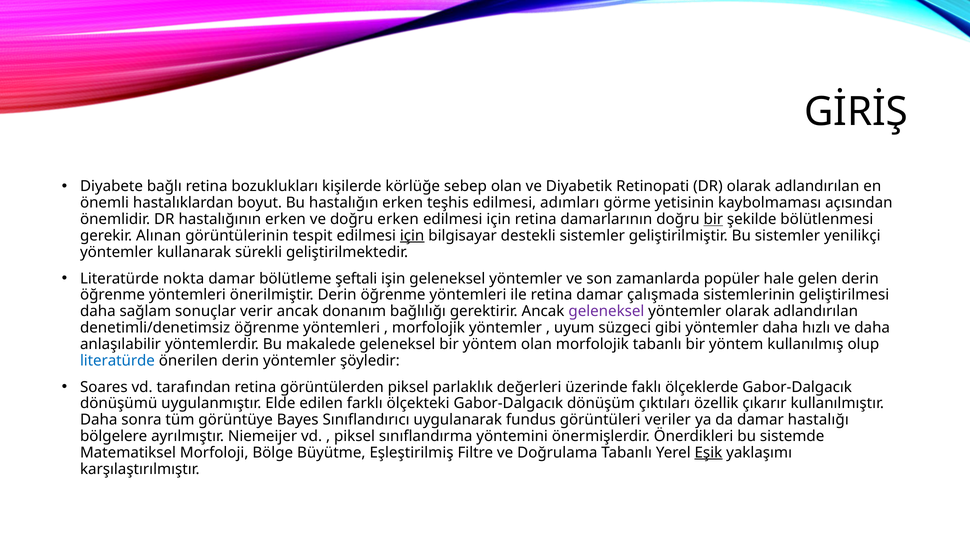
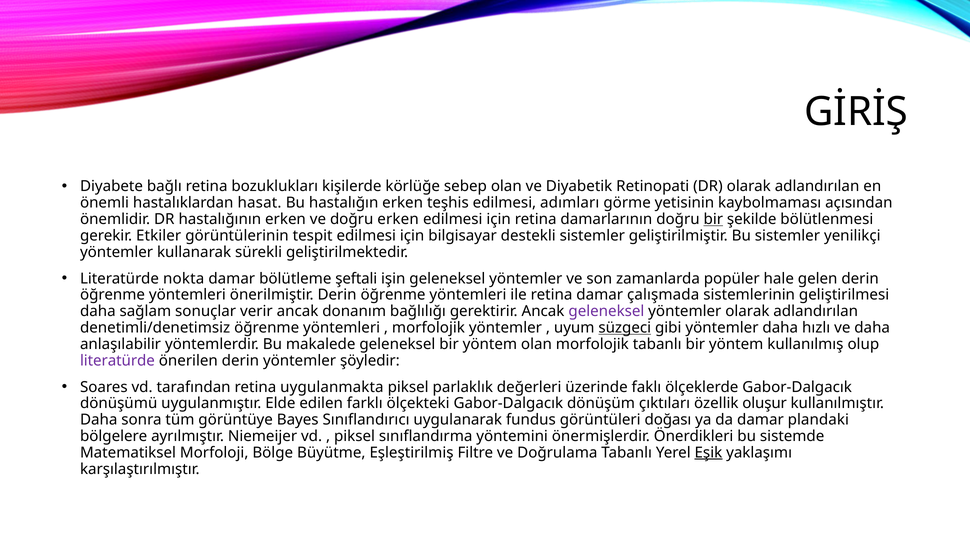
boyut: boyut -> hasat (260, 203)
Alınan: Alınan -> Etkiler (159, 235)
için underline: present -> none (412, 235)
süzgeci underline: none -> present (625, 327)
literatürde colour: blue -> purple (117, 360)
görüntülerden: görüntülerden -> uygulanmakta (332, 387)
çıkarır: çıkarır -> oluşur (765, 403)
veriler: veriler -> doğası (668, 420)
hastalığı: hastalığı -> plandaki (818, 420)
